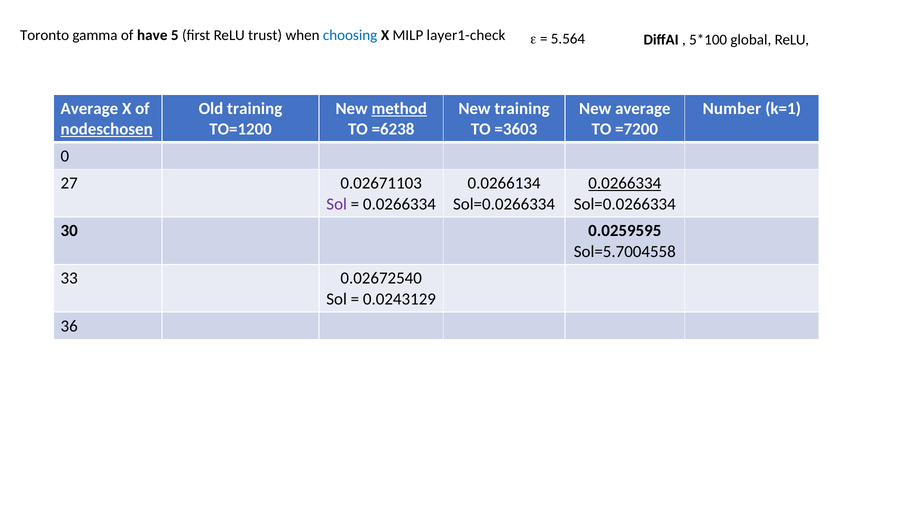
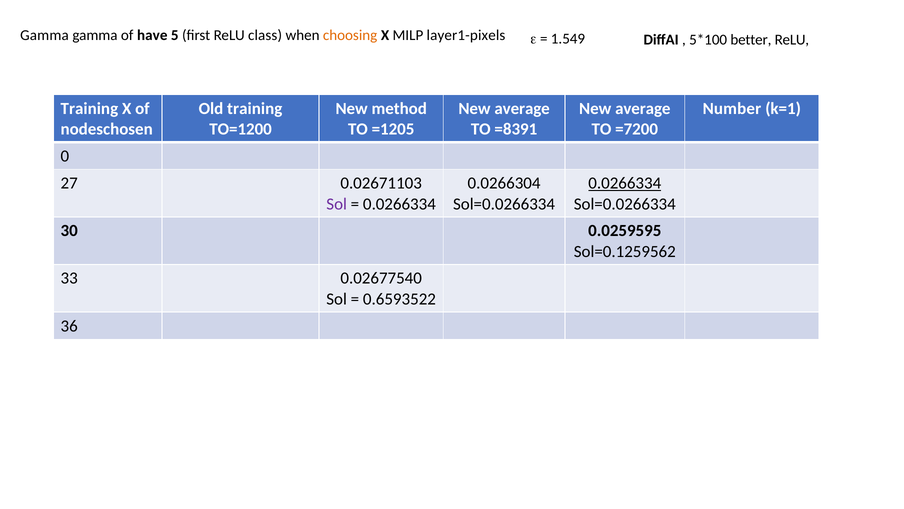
Toronto: Toronto -> Gamma (44, 35)
trust: trust -> class (265, 35)
choosing colour: blue -> orange (350, 35)
layer1-check: layer1-check -> layer1-pixels (466, 35)
5.564: 5.564 -> 1.549 (568, 39)
global: global -> better (751, 40)
Average: Average -> Training (89, 108)
method underline: present -> none (399, 108)
training: training -> average (522, 108)
nodeschosen underline: present -> none (107, 129)
=6238: =6238 -> =1205 (393, 129)
=3603: =3603 -> =8391 (516, 129)
0.0266134: 0.0266134 -> 0.0266304 (504, 183)
Sol=5.7004558: Sol=5.7004558 -> Sol=0.1259562 (625, 251)
0.02672540: 0.02672540 -> 0.02677540 (381, 278)
0.0243129: 0.0243129 -> 0.6593522 (399, 299)
